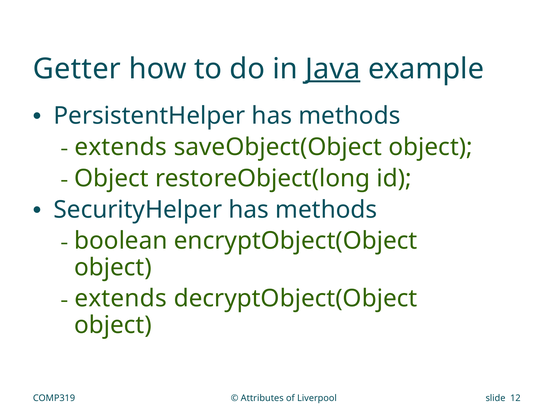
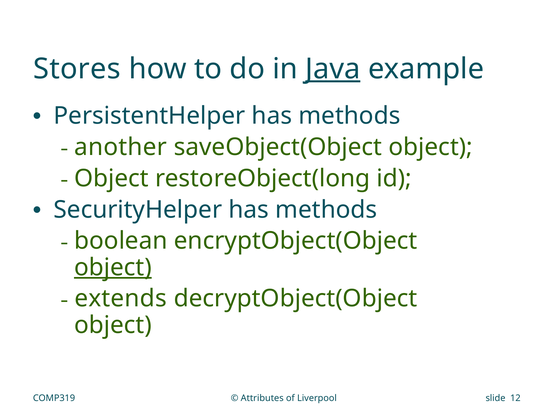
Getter: Getter -> Stores (77, 69)
extends: extends -> another (121, 147)
object underline: none -> present (113, 267)
